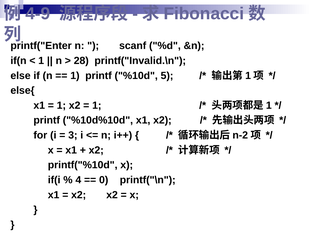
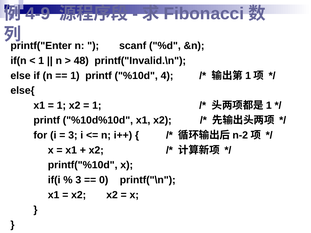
28: 28 -> 48 (81, 61)
5: 5 -> 4 (167, 76)
4: 4 -> 3 (78, 180)
